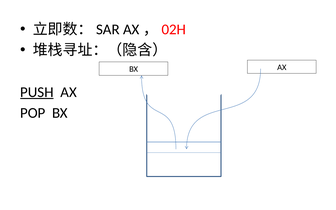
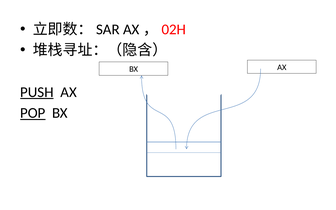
POP underline: none -> present (33, 113)
